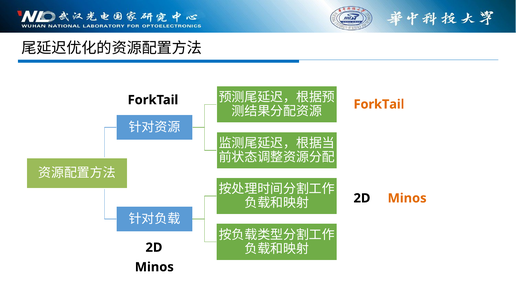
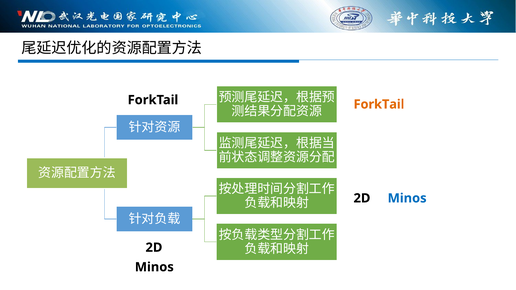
Minos colour: orange -> blue (407, 198)
